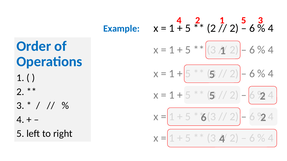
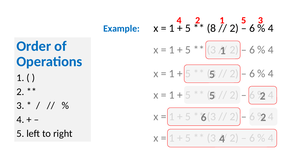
2: 2 -> 8 (211, 28)
